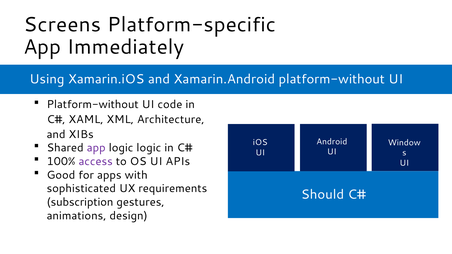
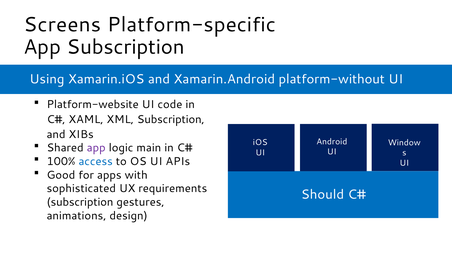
App Immediately: Immediately -> Subscription (126, 47)
Platform-without: Platform-without -> Platform-website (93, 105)
XML Architecture: Architecture -> Subscription (171, 120)
logic logic: logic -> main (149, 148)
access colour: purple -> blue (96, 162)
